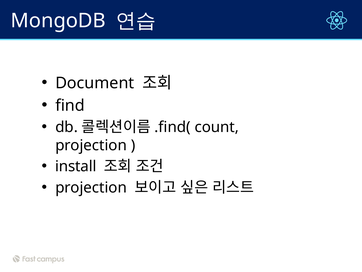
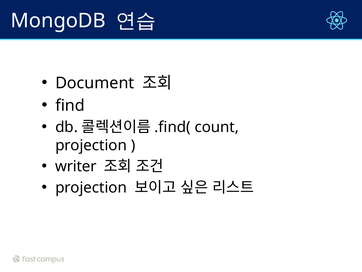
install: install -> writer (76, 166)
